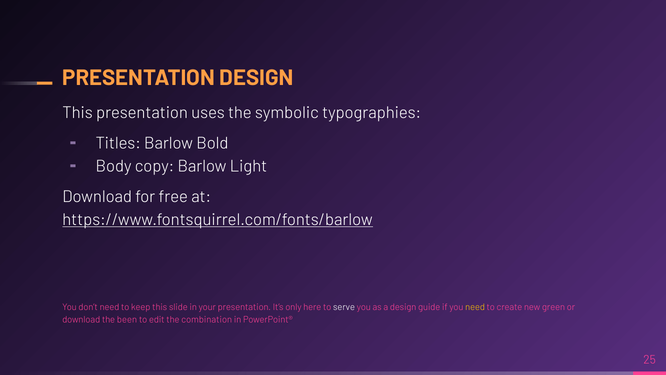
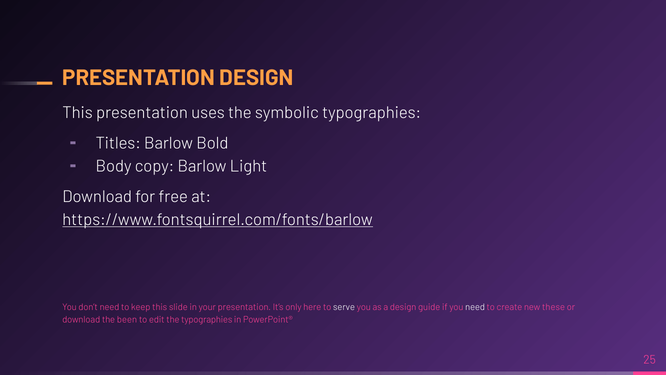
need colour: yellow -> white (475, 307)
green: green -> these (554, 307)
the combination: combination -> typographies (207, 320)
